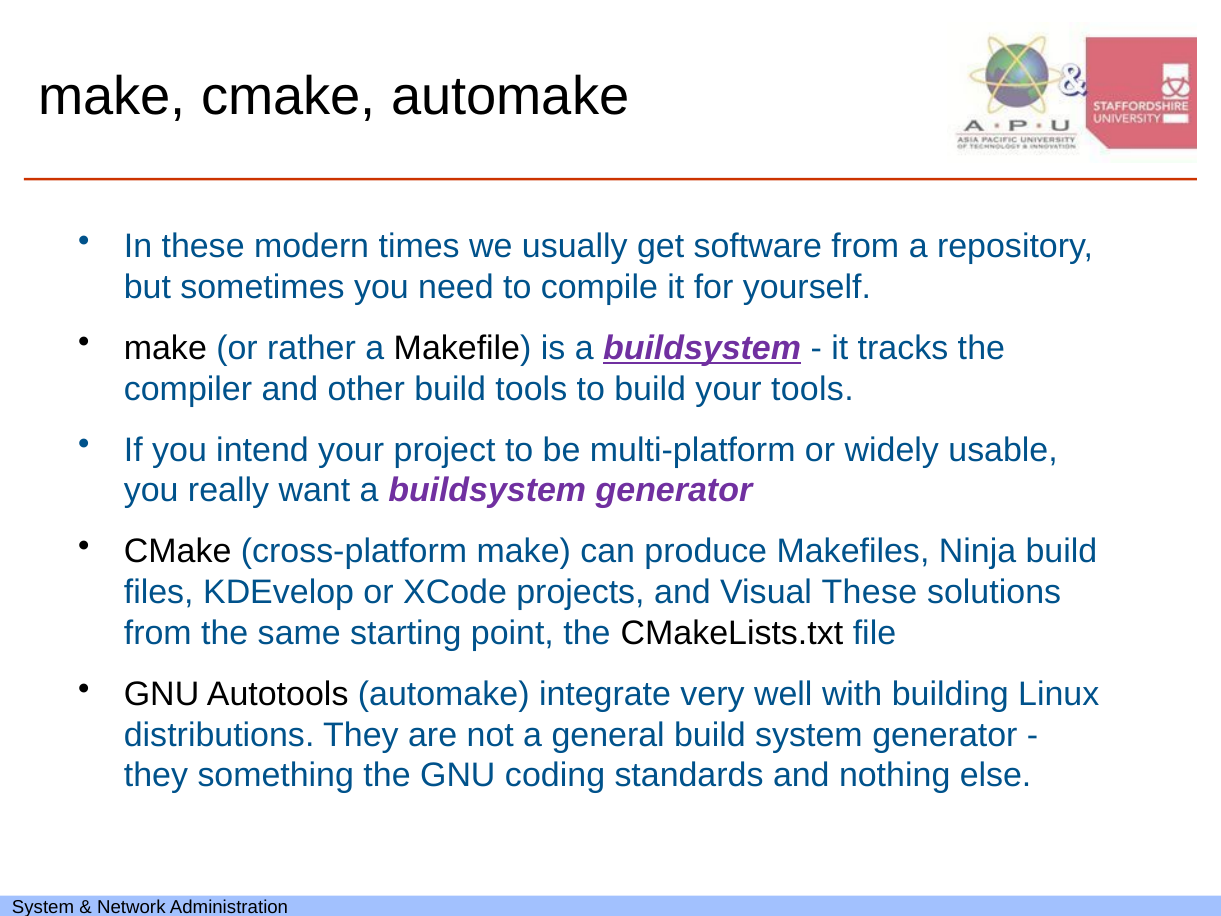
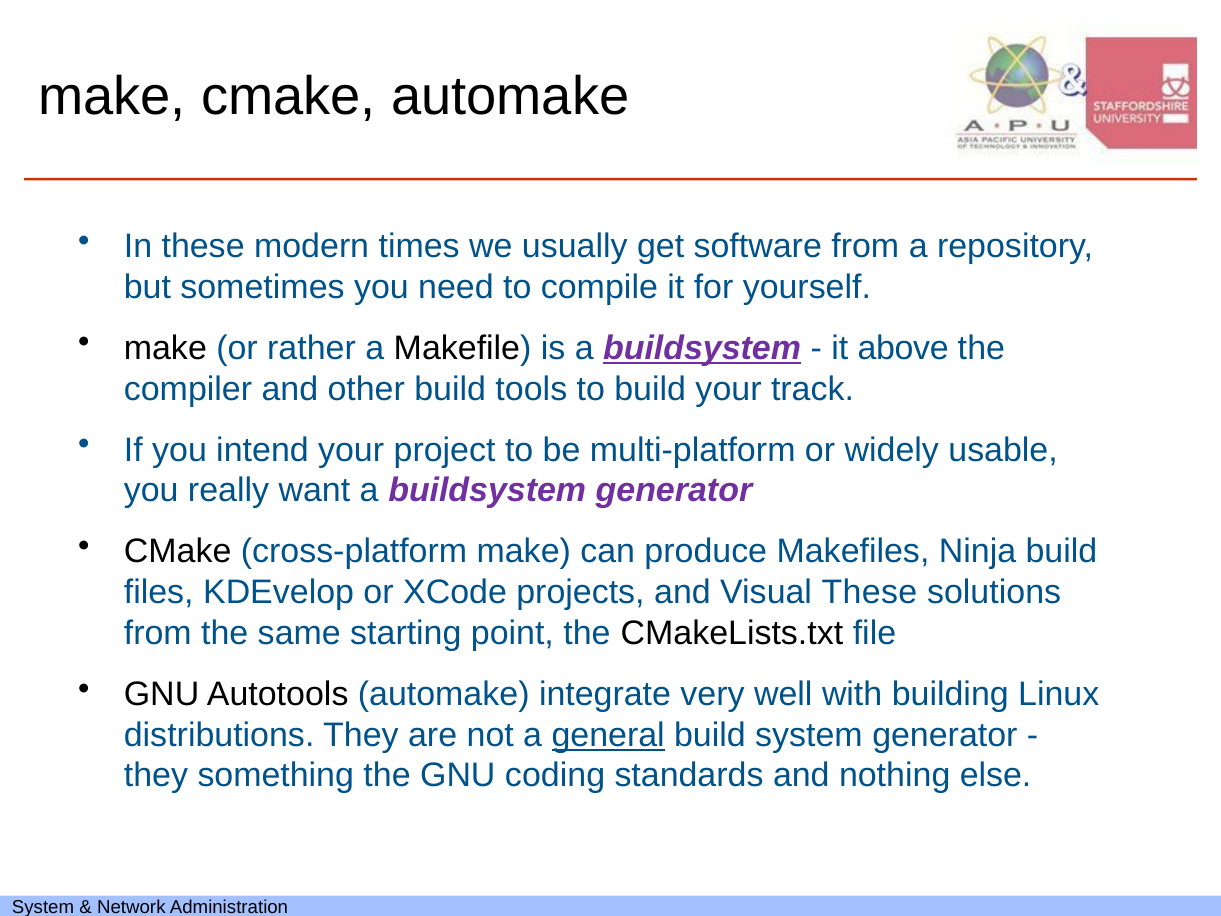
tracks: tracks -> above (903, 348)
your tools: tools -> track (813, 389)
general underline: none -> present (608, 735)
